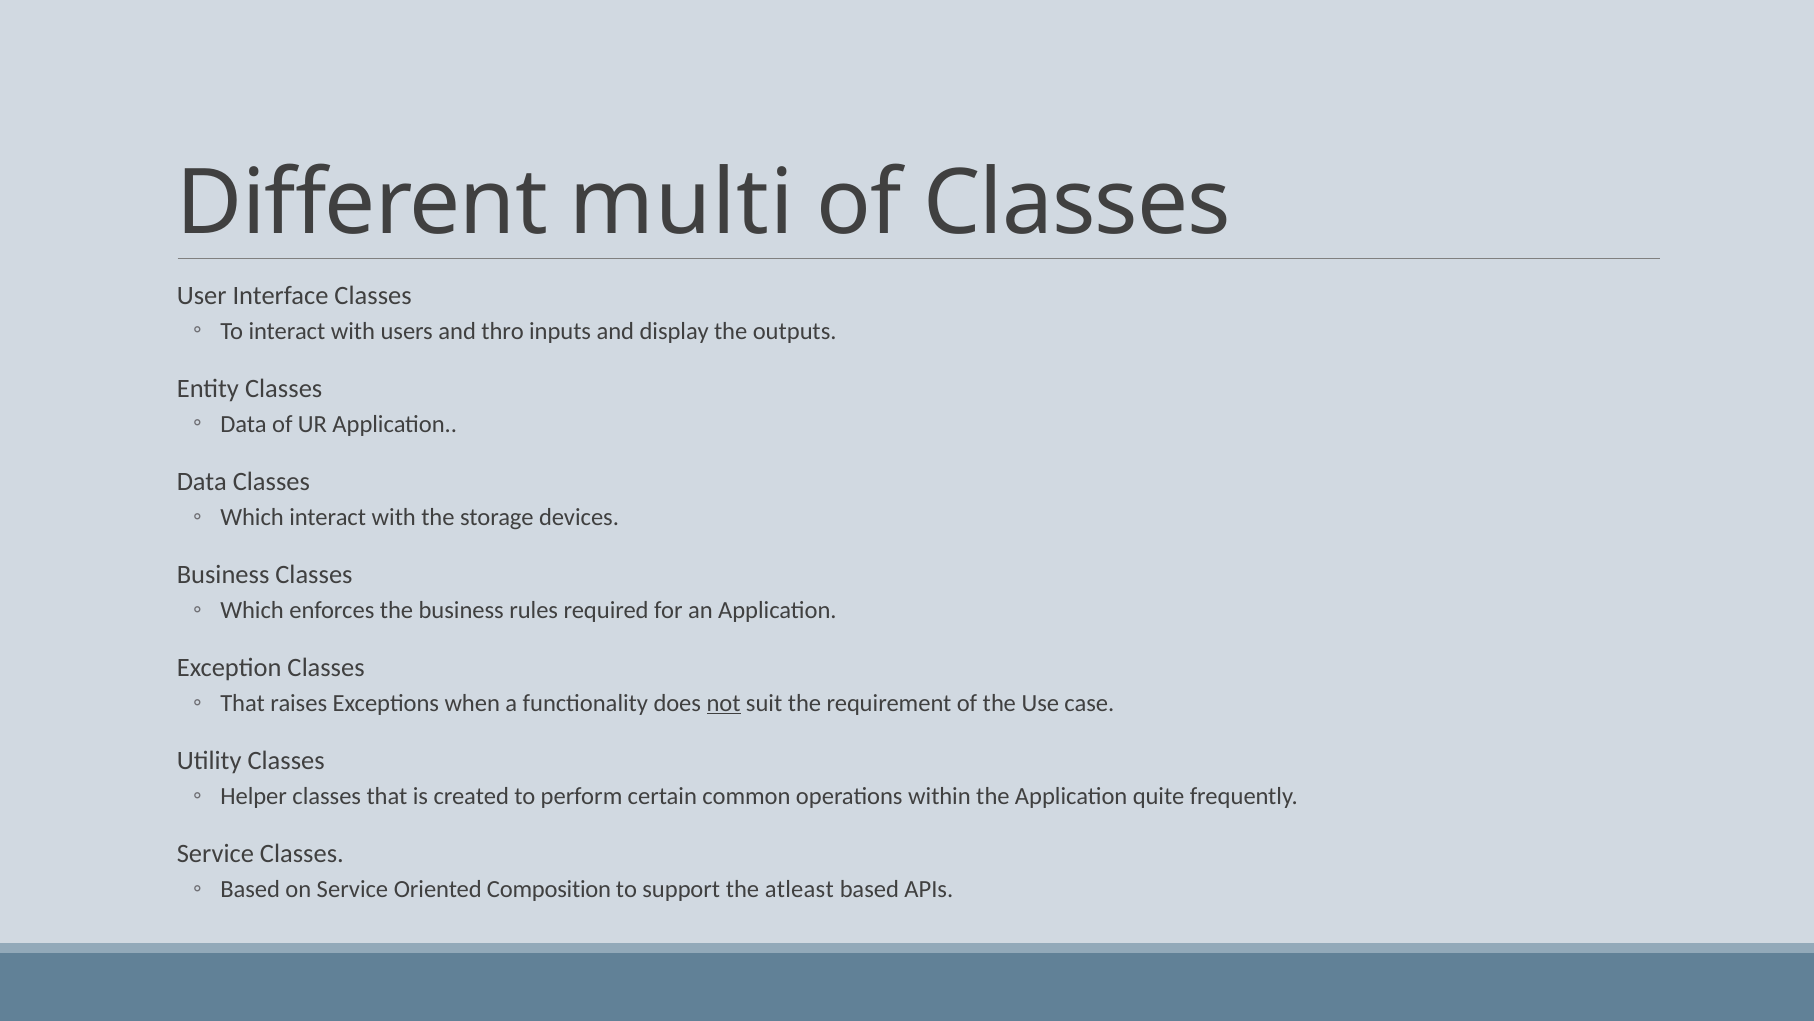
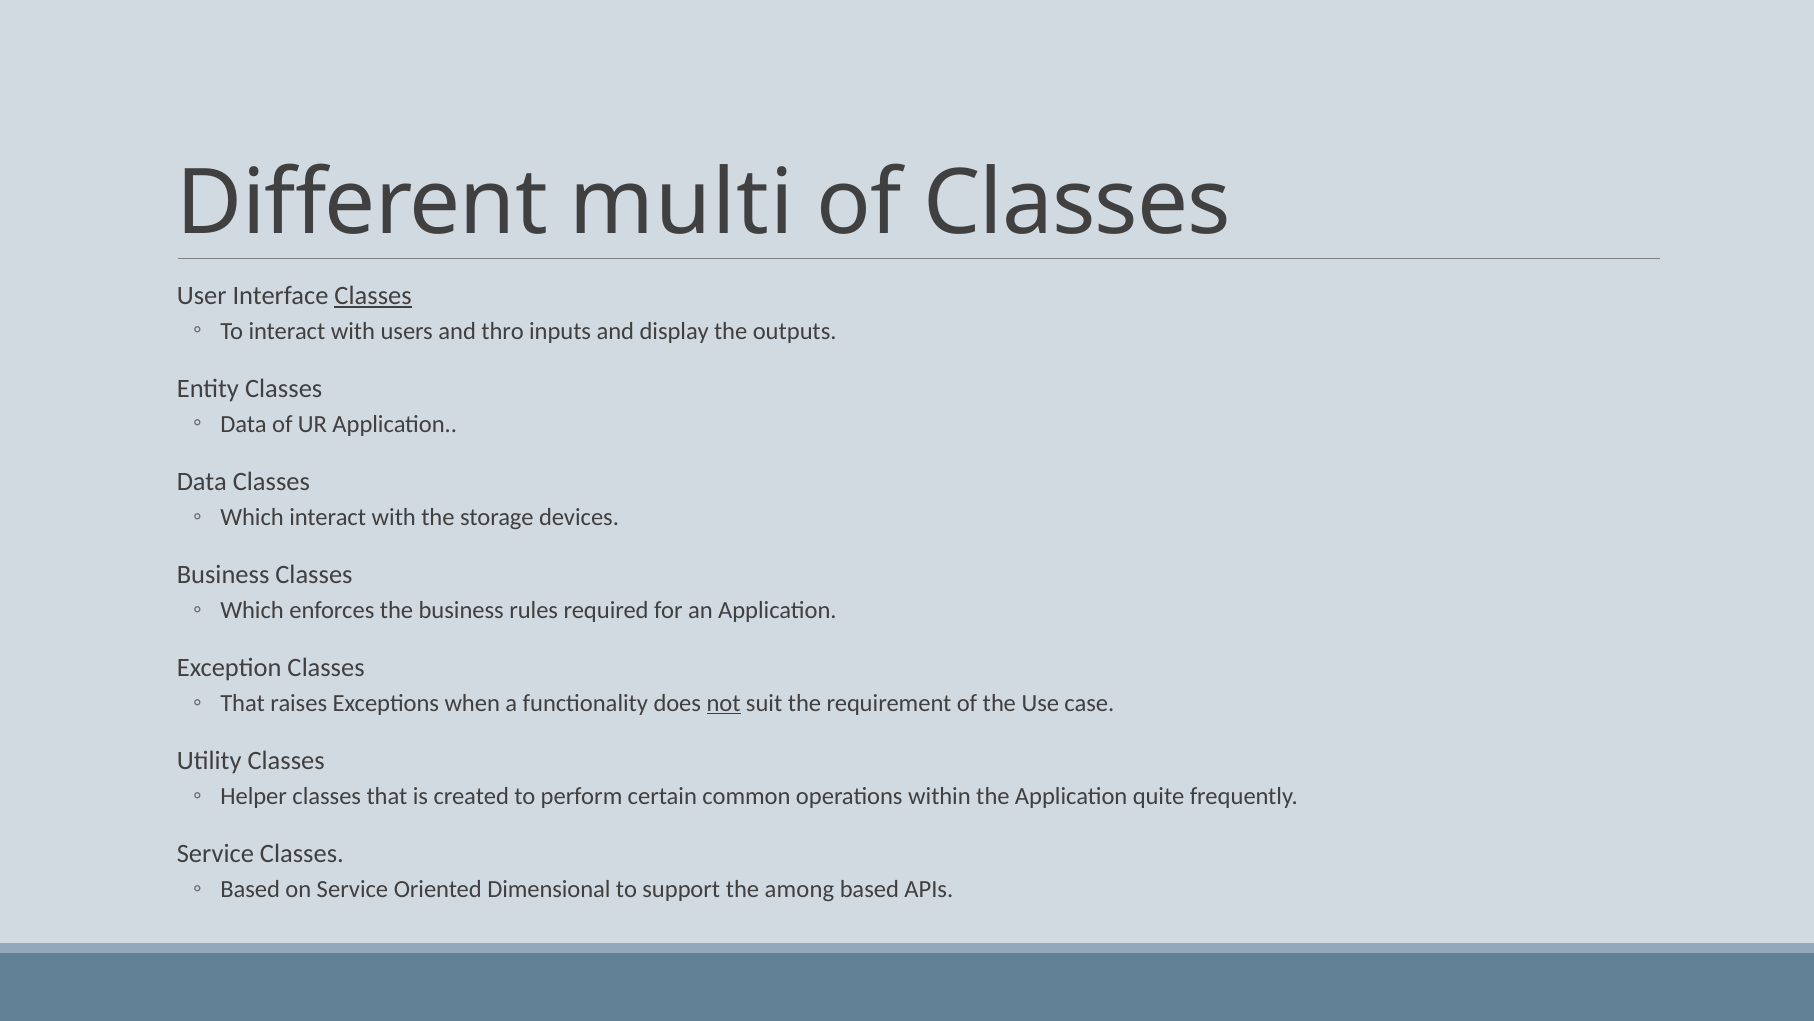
Classes underline: none -> present (373, 296)
Composition: Composition -> Dimensional (549, 889)
atleast: atleast -> among (799, 889)
